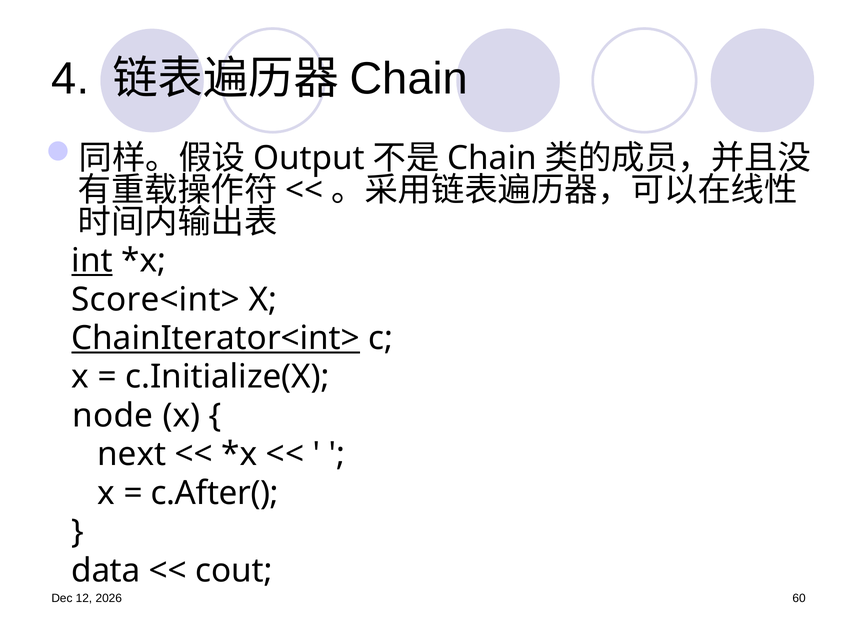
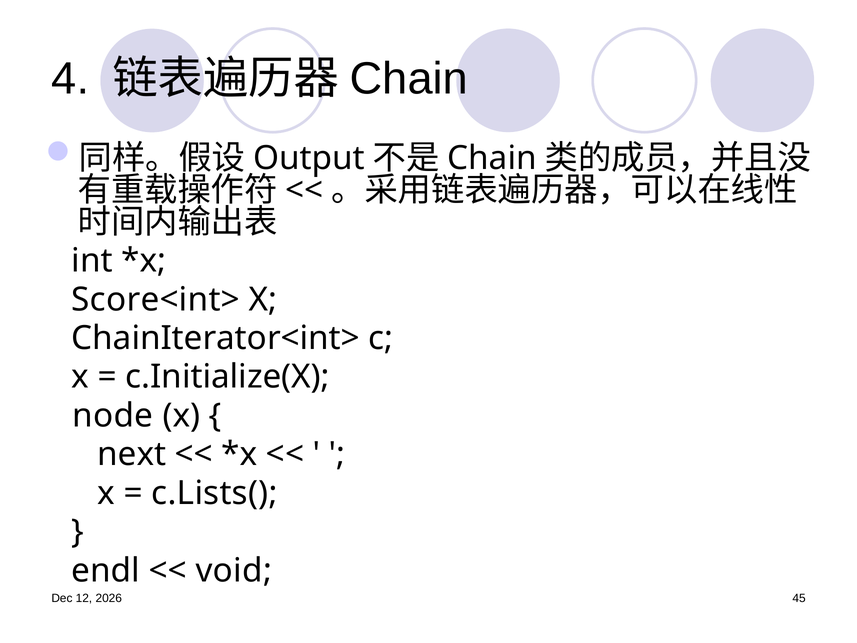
int underline: present -> none (92, 261)
ChainIterator<int> underline: present -> none (216, 338)
c.After(: c.After( -> c.Lists( (214, 493)
data: data -> endl (106, 570)
cout: cout -> void (234, 570)
60: 60 -> 45 (799, 598)
